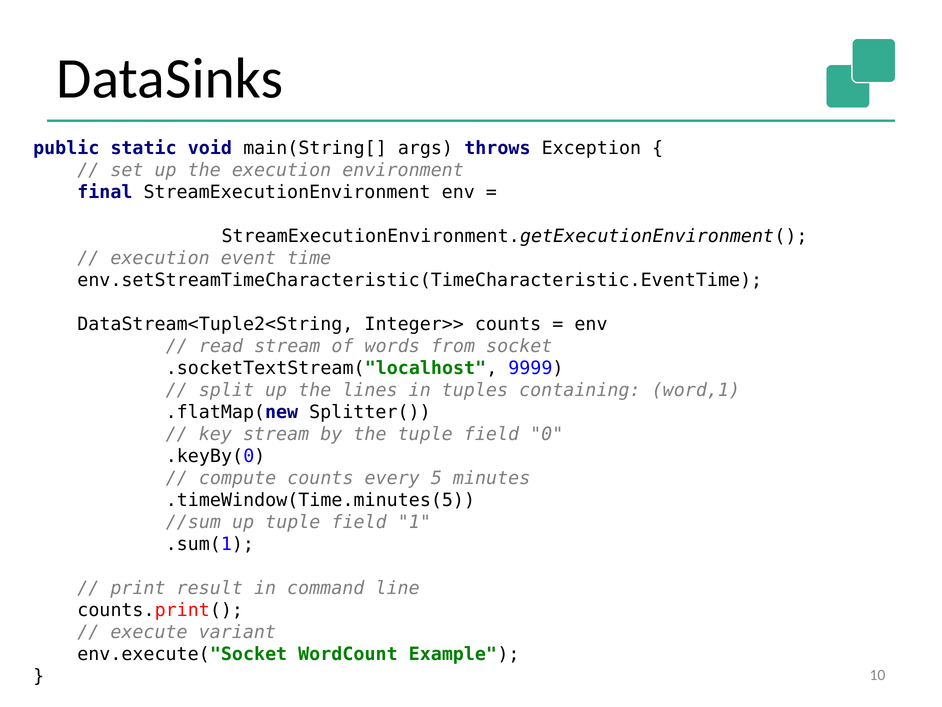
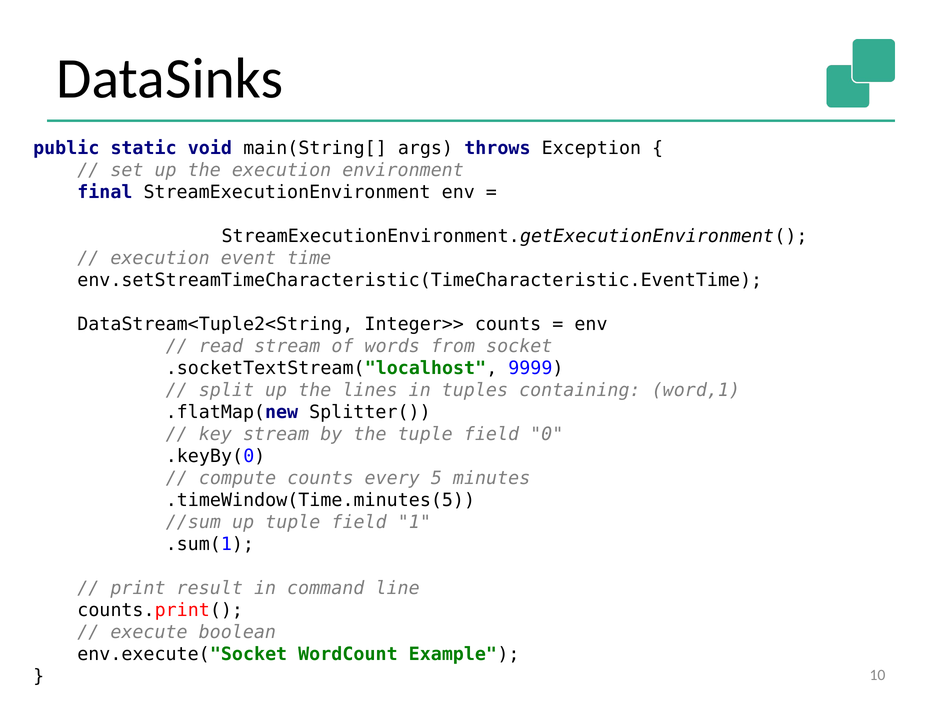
variant: variant -> boolean (237, 632)
